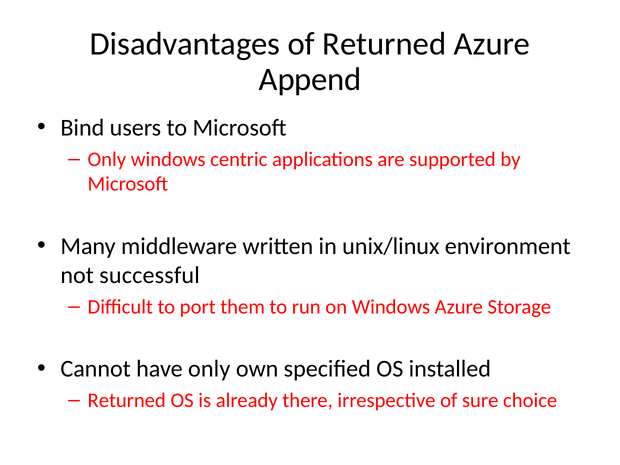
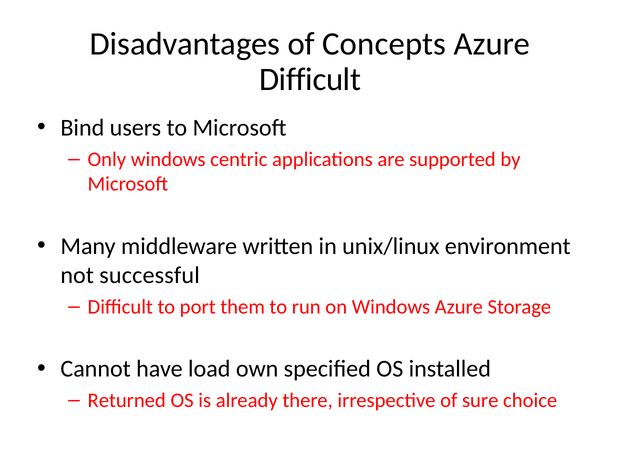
of Returned: Returned -> Concepts (384, 44)
Append: Append -> Difficult (310, 79)
have only: only -> load (209, 369)
